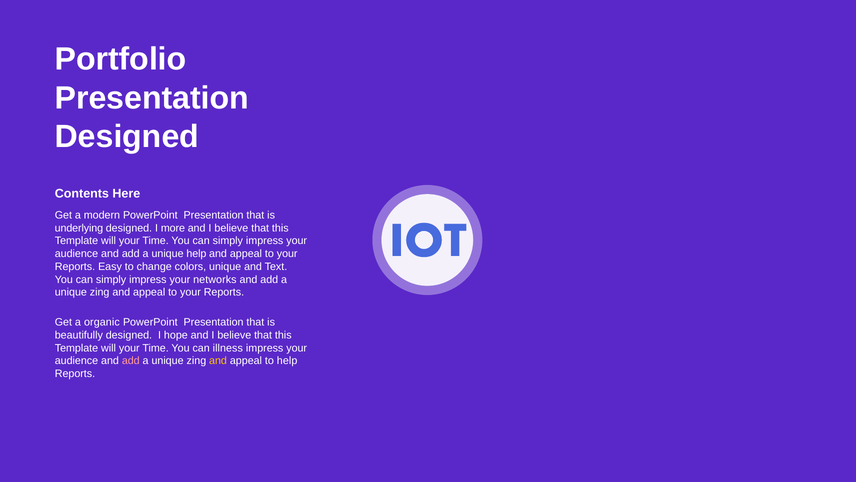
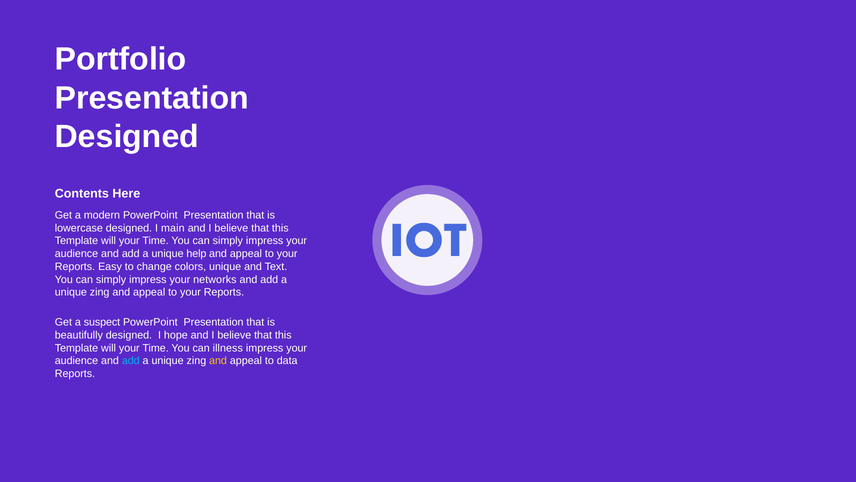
underlying: underlying -> lowercase (79, 228)
more: more -> main (173, 228)
organic: organic -> suspect (102, 322)
add colour: pink -> light blue (131, 361)
to help: help -> data (287, 361)
